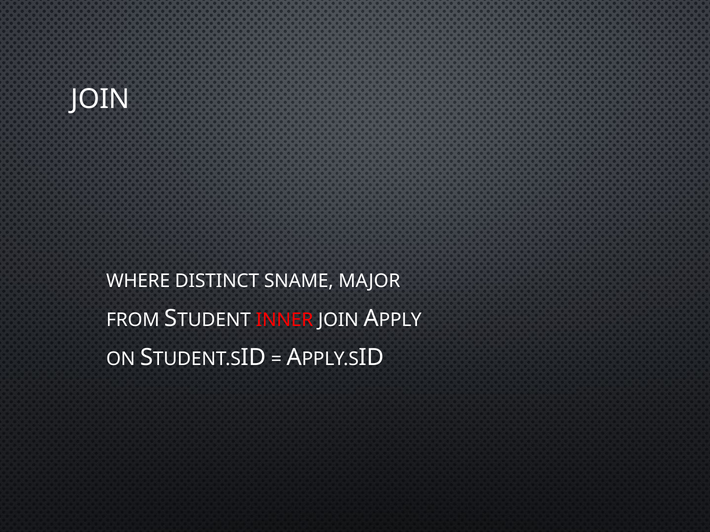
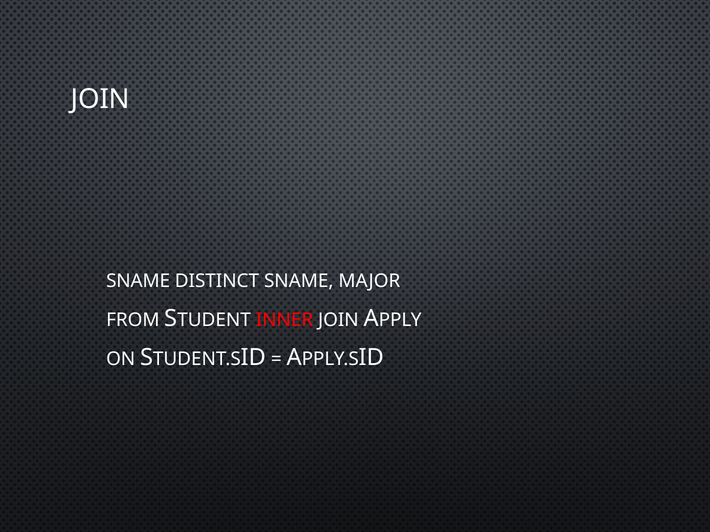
WHERE: WHERE -> SNAME (138, 281)
